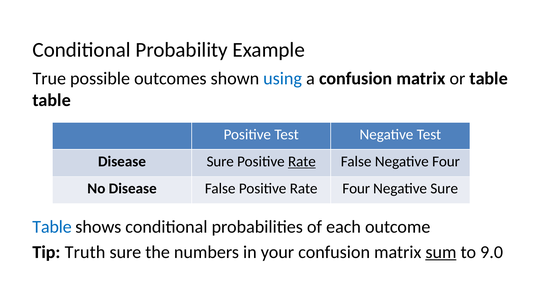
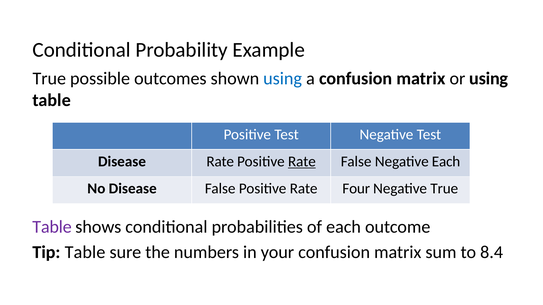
or table: table -> using (489, 79)
Disease Sure: Sure -> Rate (220, 162)
Negative Four: Four -> Each (446, 162)
Negative Sure: Sure -> True (444, 189)
Table colour: blue -> purple (52, 227)
Tip Truth: Truth -> Table (85, 252)
sum underline: present -> none (441, 252)
9.0: 9.0 -> 8.4 (492, 252)
